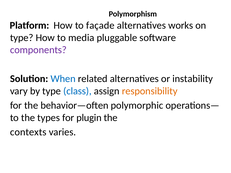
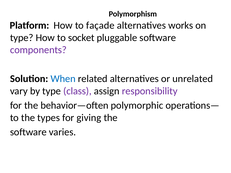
media: media -> socket (81, 38)
instability: instability -> unrelated (193, 79)
class colour: blue -> purple (77, 91)
responsibility colour: orange -> purple (150, 91)
plugin: plugin -> giving (89, 118)
contexts: contexts -> software (28, 132)
